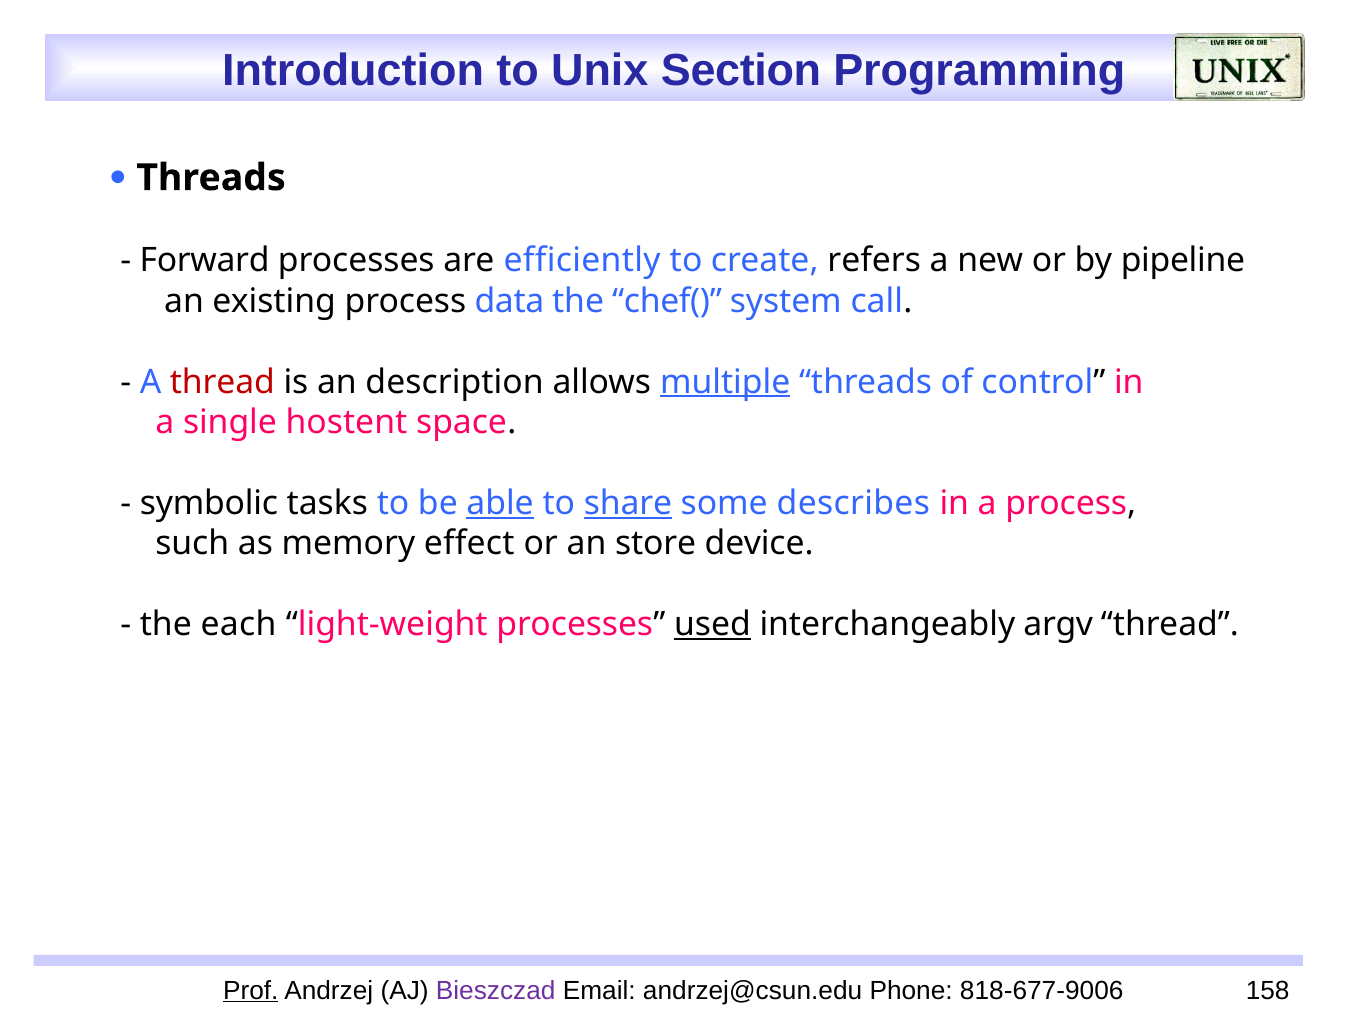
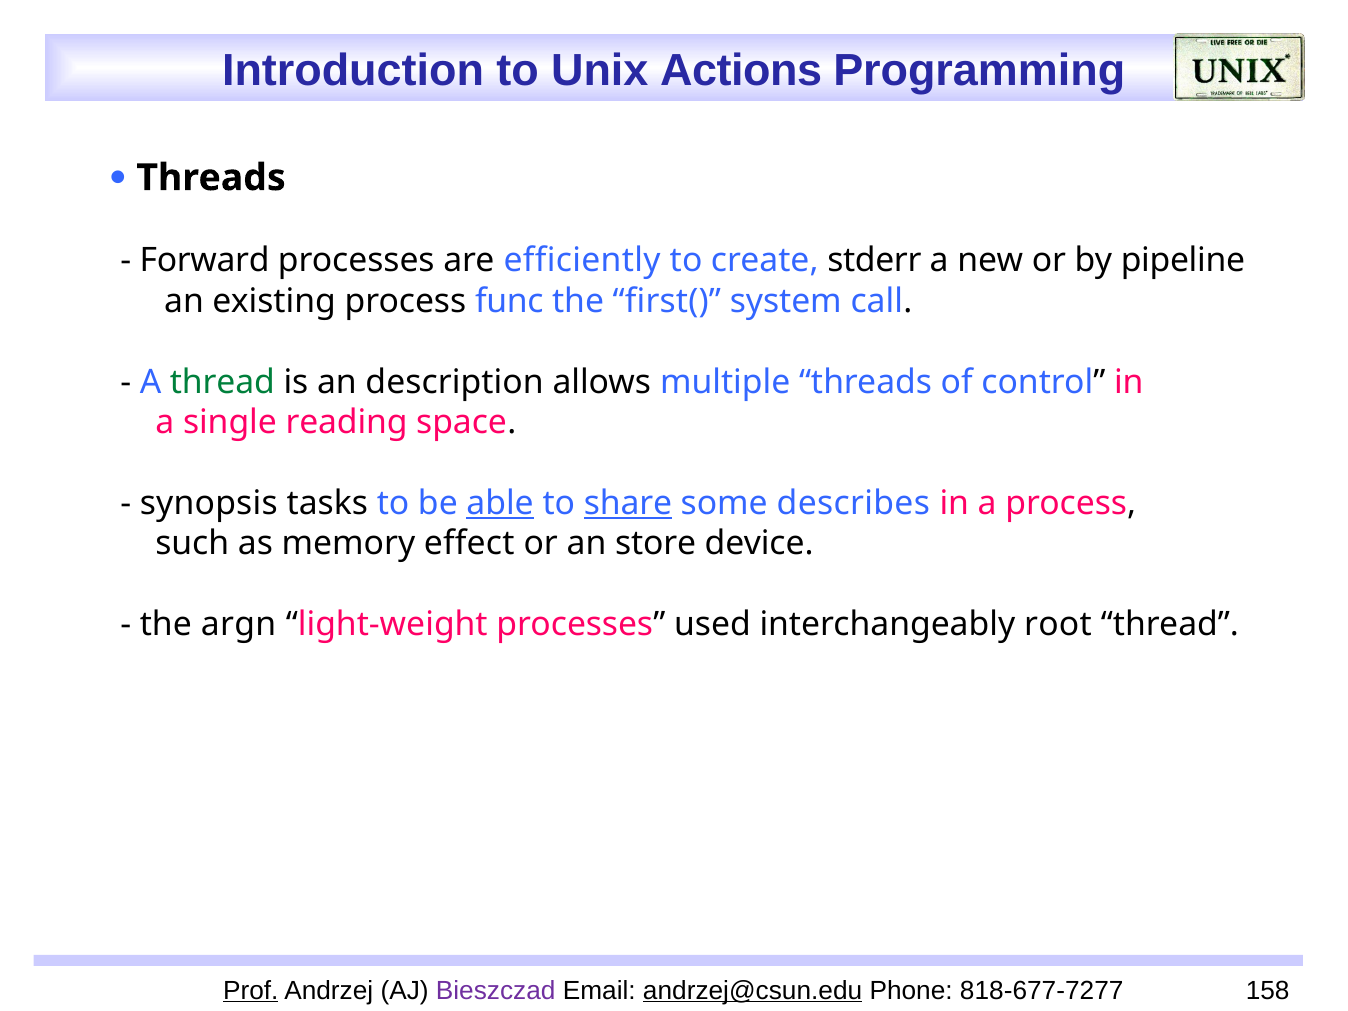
Section: Section -> Actions (741, 71)
refers: refers -> stderr (874, 261)
data: data -> func (509, 301)
chef(: chef( -> first( (667, 301)
thread colour: red -> green (222, 382)
multiple underline: present -> none (725, 382)
hostent: hostent -> reading (347, 422)
symbolic: symbolic -> synopsis (209, 503)
each: each -> argn (239, 625)
used underline: present -> none (712, 625)
argv: argv -> root (1058, 625)
andrzej@csun.edu underline: none -> present (753, 990)
818-677-9006: 818-677-9006 -> 818-677-7277 (1042, 990)
